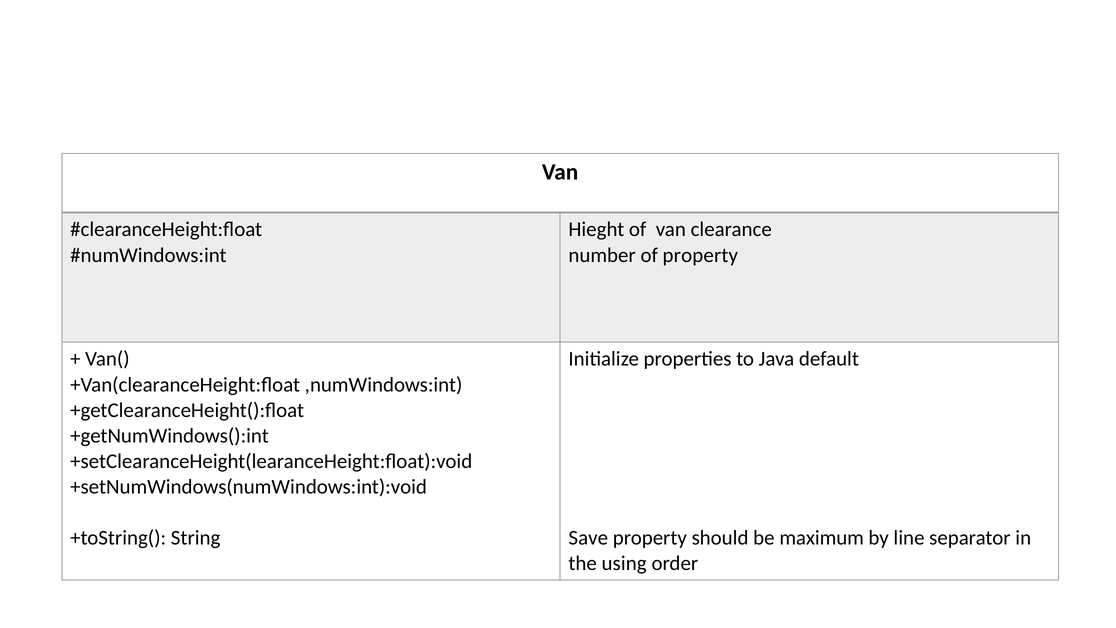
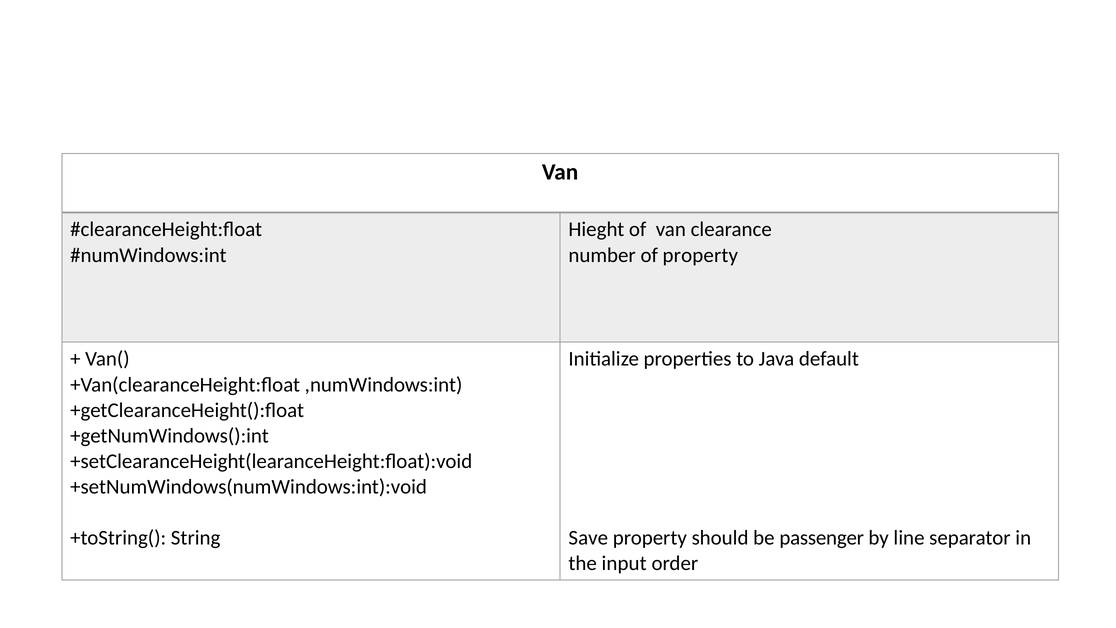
maximum: maximum -> passenger (822, 538)
using: using -> input (624, 563)
